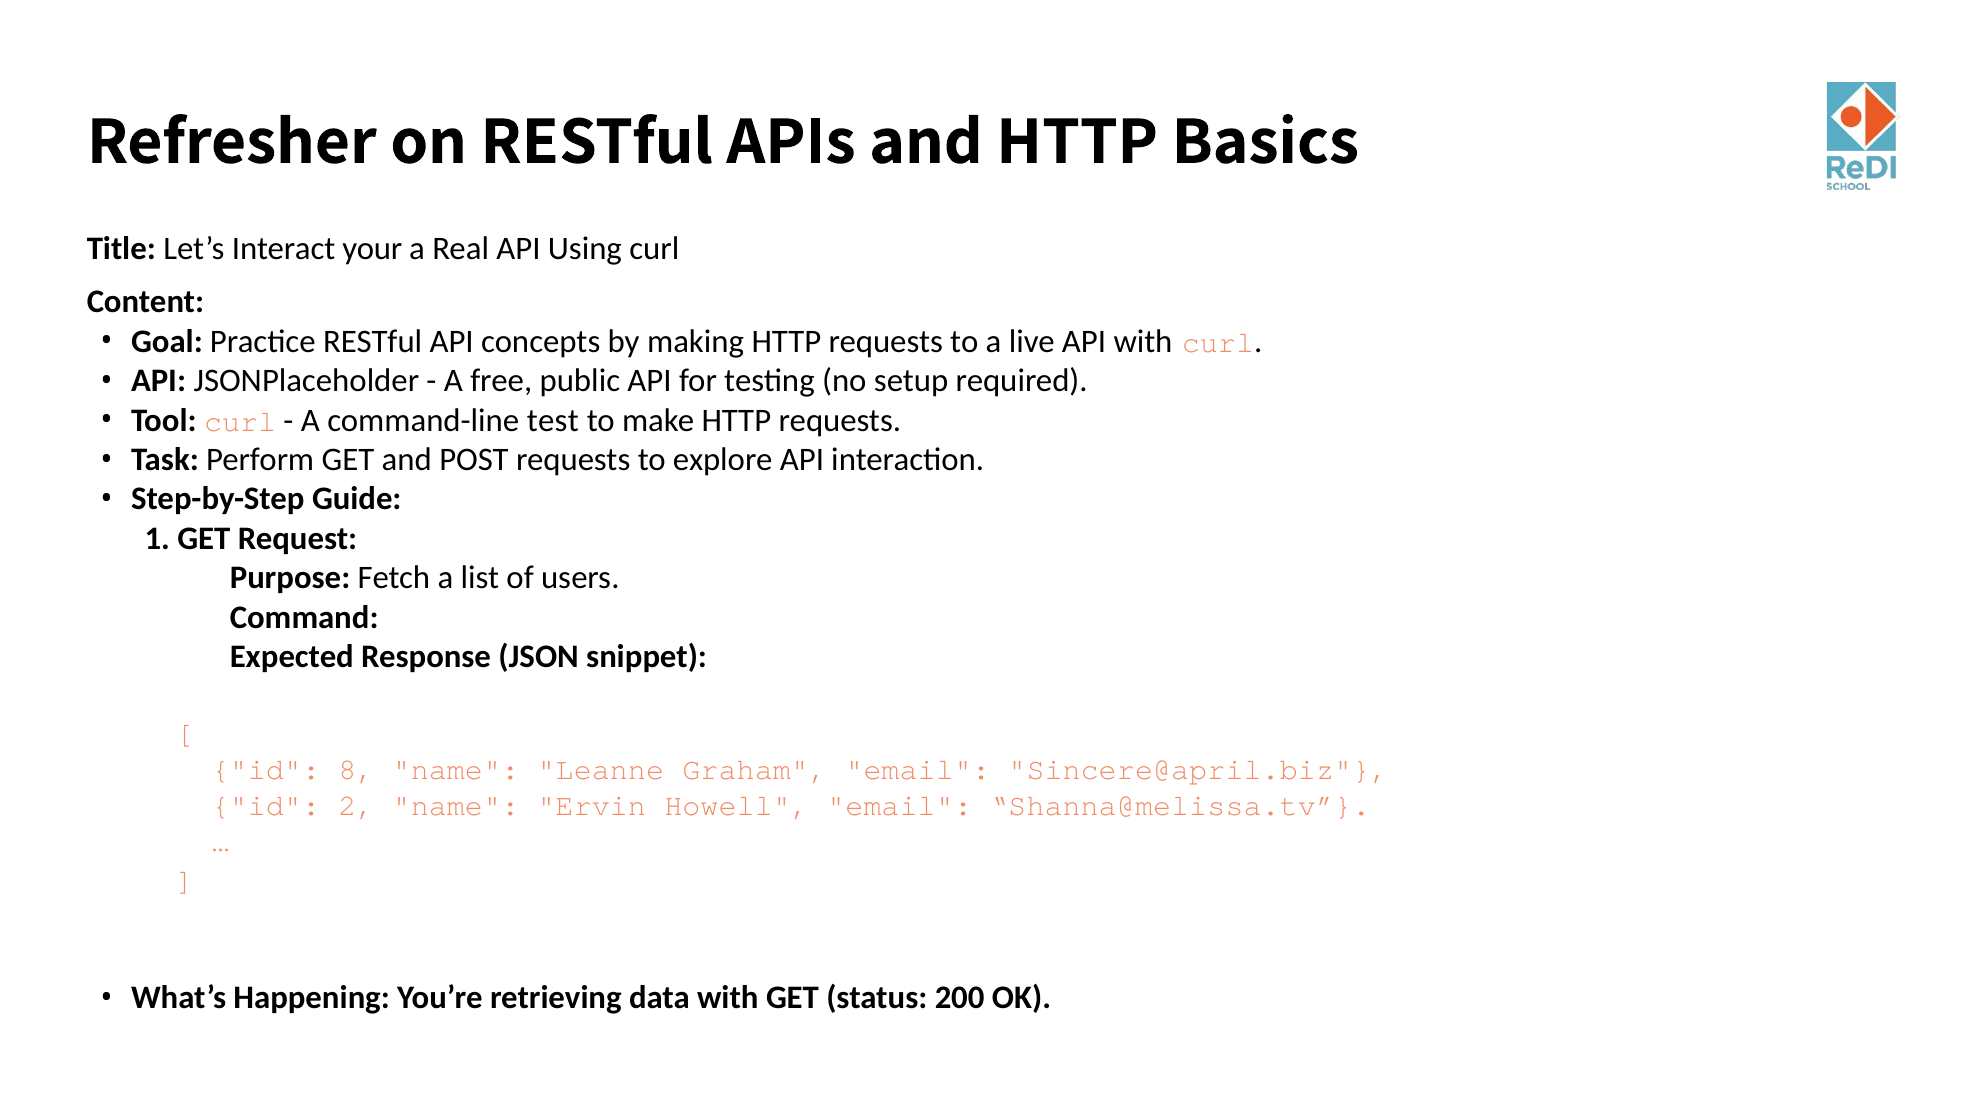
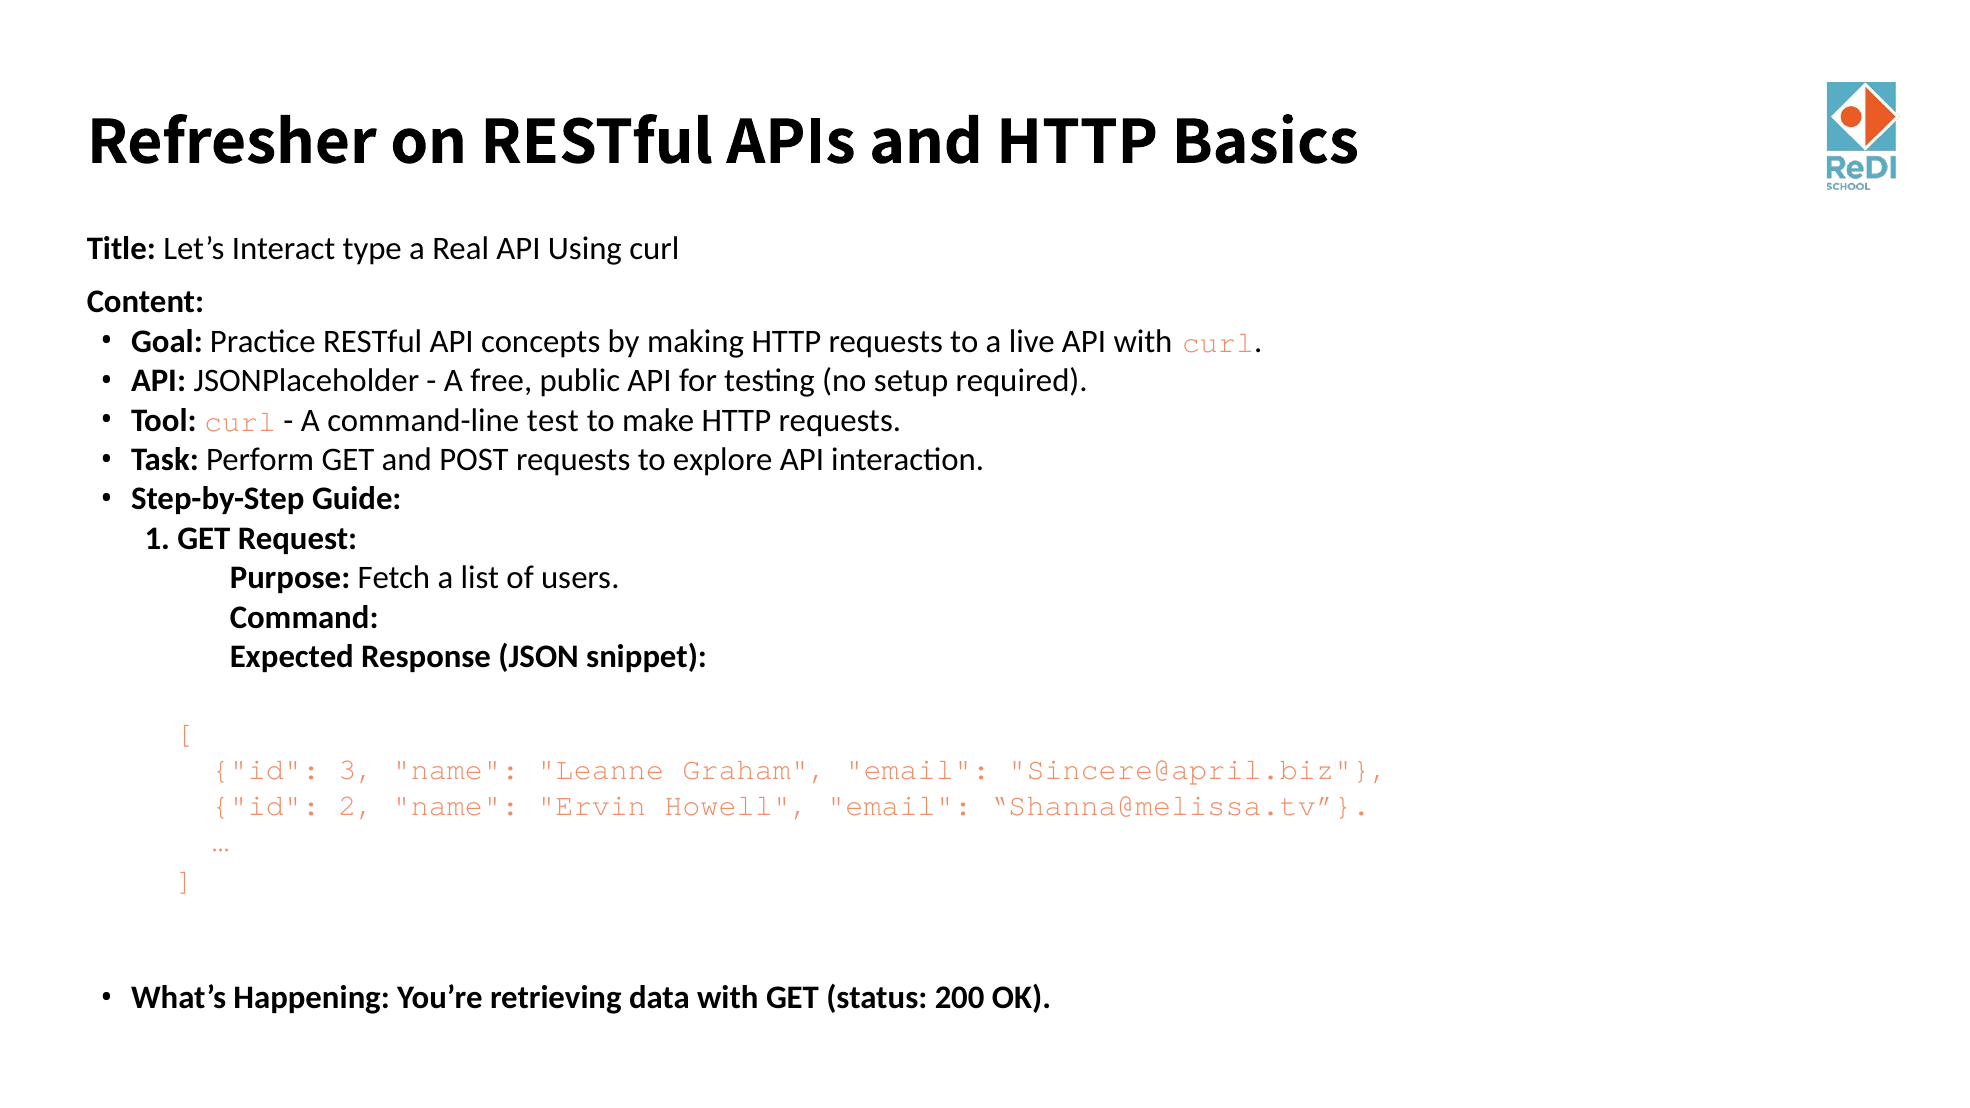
your: your -> type (372, 249)
8: 8 -> 3 (356, 770)
